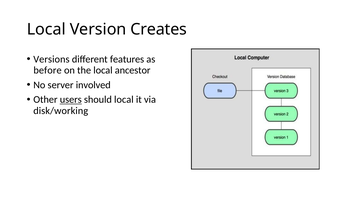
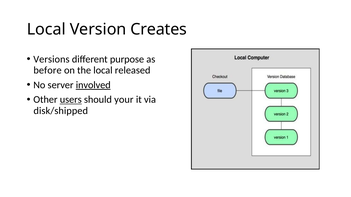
features: features -> purpose (127, 59)
ancestor: ancestor -> released (133, 70)
involved underline: none -> present (93, 85)
should local: local -> your (124, 100)
disk/working: disk/working -> disk/shipped (61, 111)
